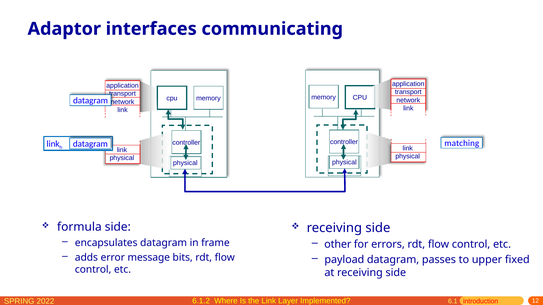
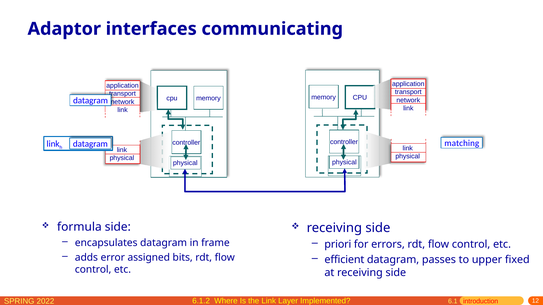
other: other -> priori (338, 245)
message: message -> assigned (149, 258)
payload: payload -> efficient (344, 260)
